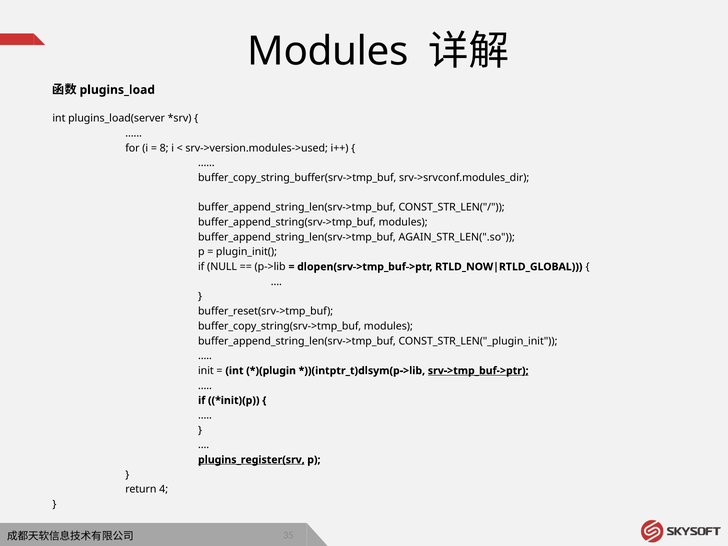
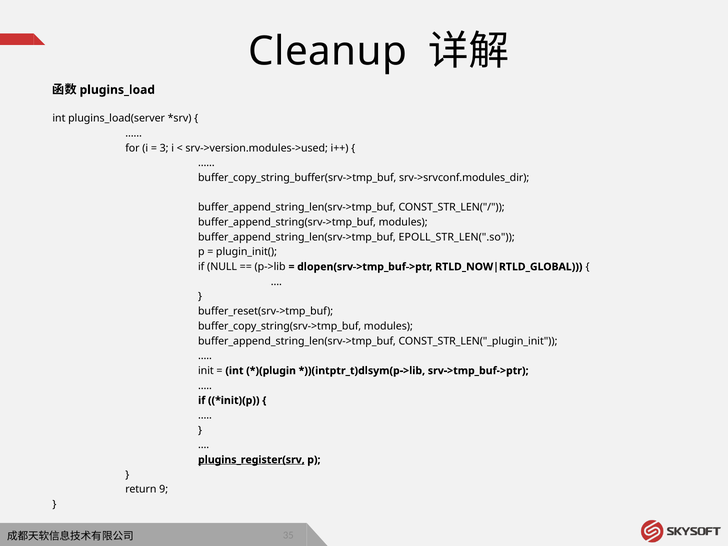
Modules: Modules -> Cleanup (328, 51)
8: 8 -> 3 (164, 148)
AGAIN_STR_LEN(".so: AGAIN_STR_LEN(".so -> EPOLL_STR_LEN(".so (457, 237)
srv->tmp_buf->ptr underline: present -> none (478, 371)
4: 4 -> 9 (164, 489)
